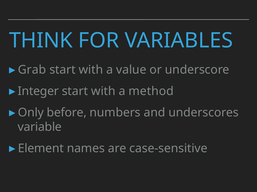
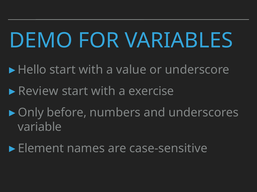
THINK: THINK -> DEMO (41, 41)
Grab: Grab -> Hello (32, 70)
Integer: Integer -> Review (38, 91)
method: method -> exercise (151, 91)
